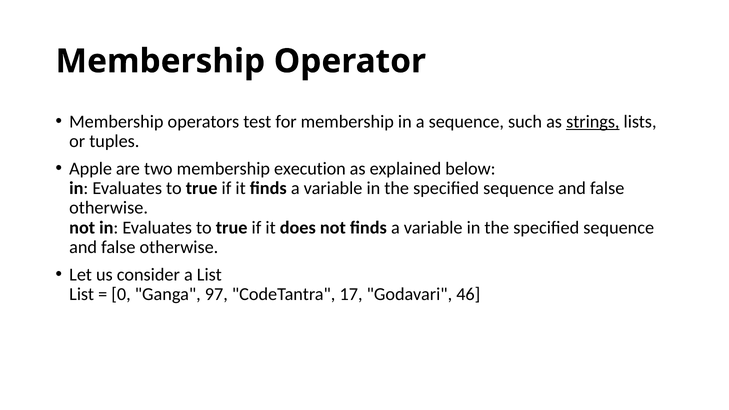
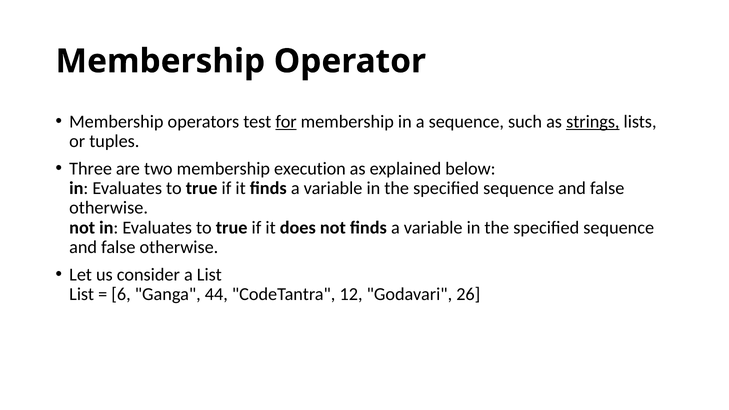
for underline: none -> present (286, 122)
Apple: Apple -> Three (91, 169)
0: 0 -> 6 (121, 294)
97: 97 -> 44 (216, 294)
17: 17 -> 12 (351, 294)
46: 46 -> 26 (468, 294)
